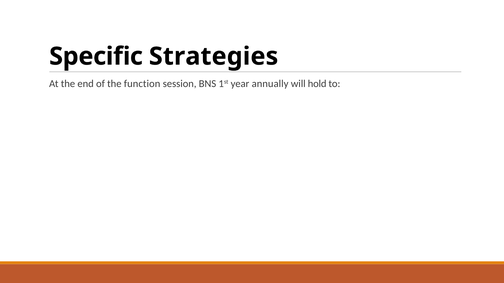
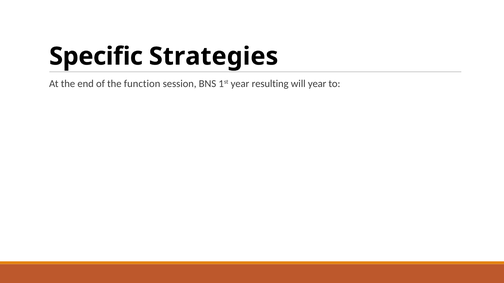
annually: annually -> resulting (270, 84)
will hold: hold -> year (317, 84)
